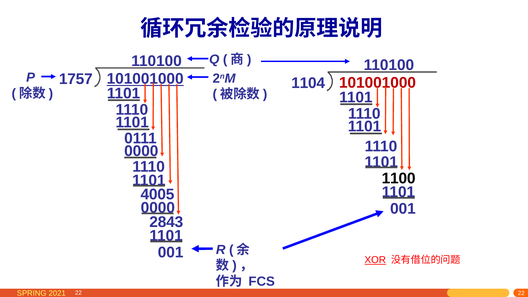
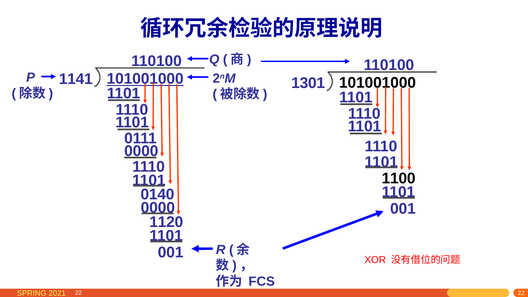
1757: 1757 -> 1141 (76, 79)
101001000 colour: red -> black (377, 83)
1104: 1104 -> 1301 (308, 83)
4005: 4005 -> 0140 (157, 195)
2843: 2843 -> 1120 (166, 222)
XOR underline: present -> none (375, 260)
